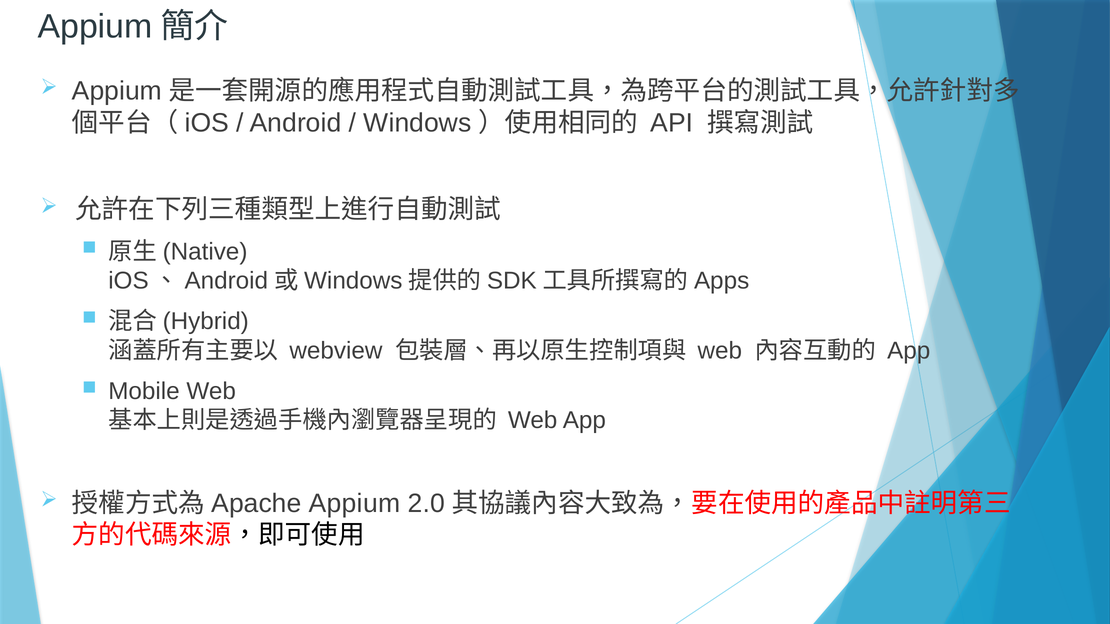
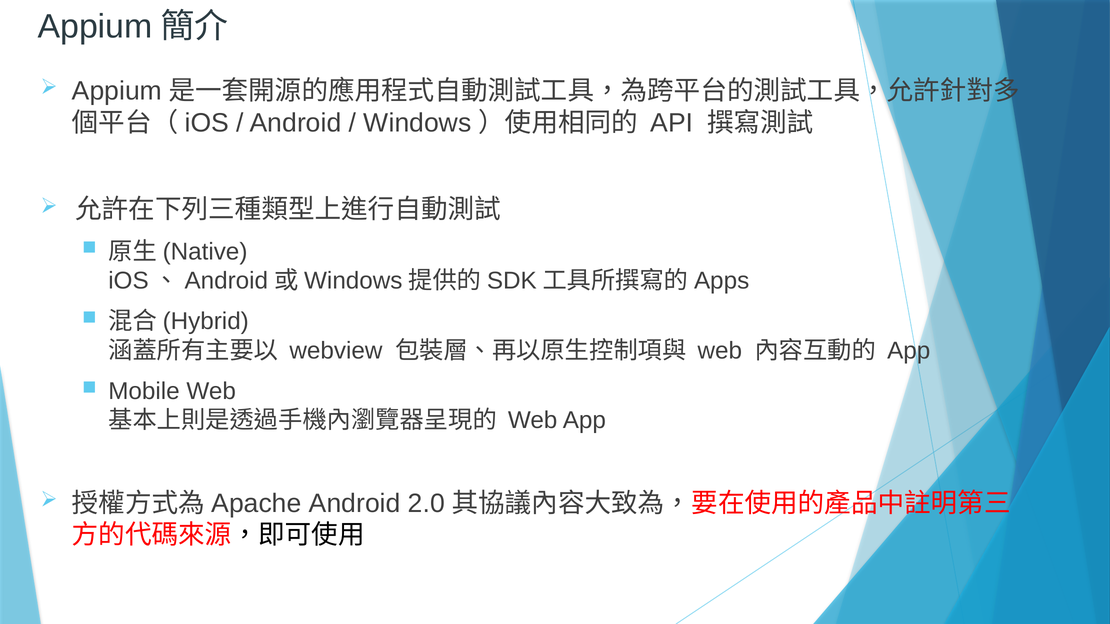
Appium: Appium -> Android (355, 504)
